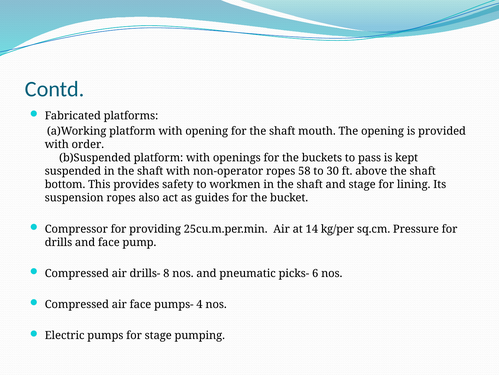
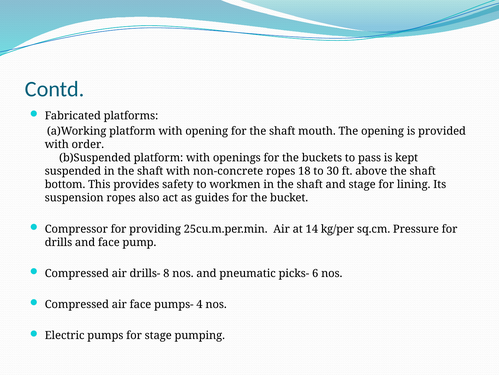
non-operator: non-operator -> non-concrete (228, 171)
58: 58 -> 18 (304, 171)
